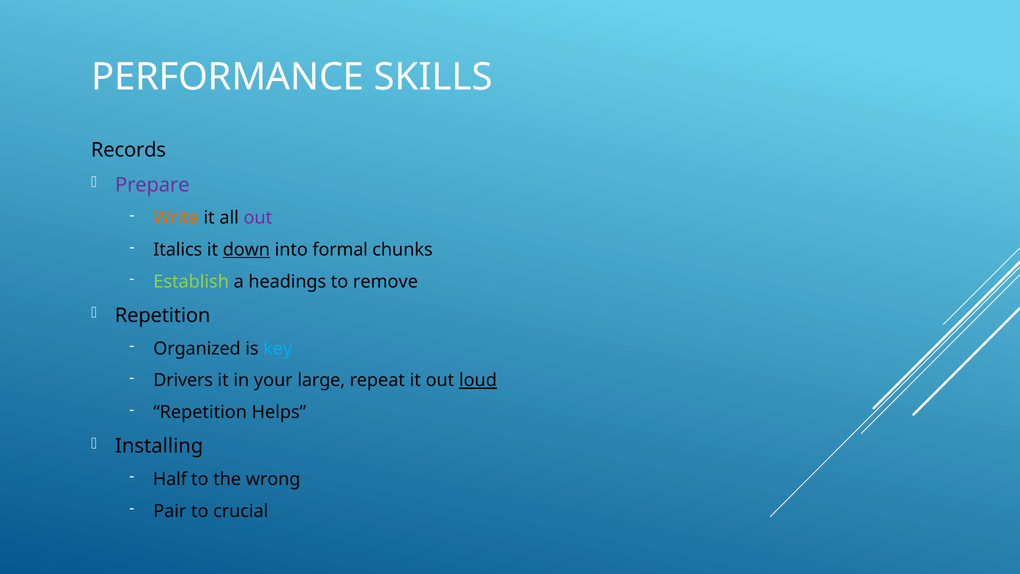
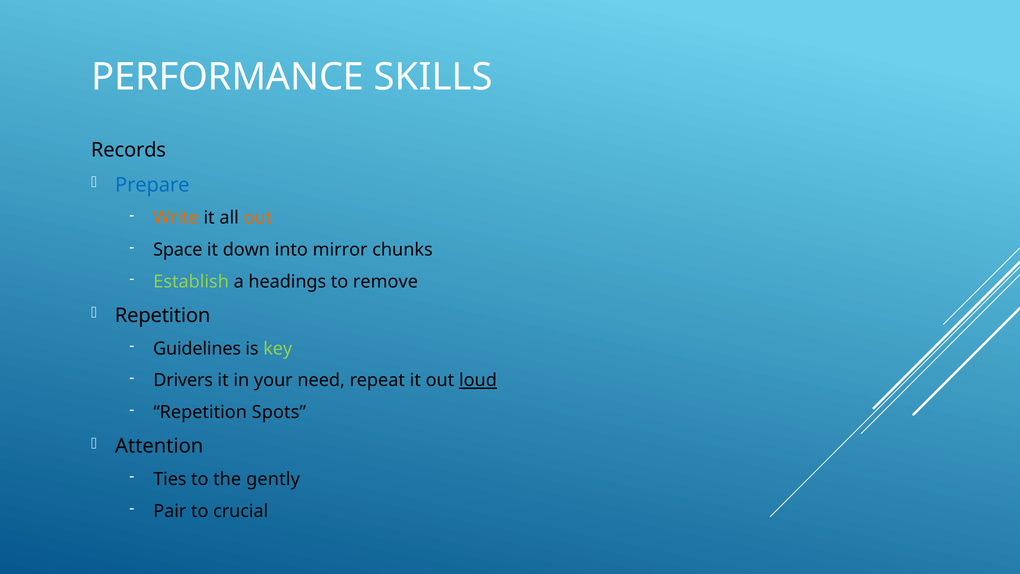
Prepare colour: purple -> blue (152, 185)
out colour: purple -> orange (258, 218)
Italics: Italics -> Space (178, 250)
down underline: present -> none (246, 250)
formal: formal -> mirror (340, 250)
Organized: Organized -> Guidelines (197, 348)
key colour: light blue -> light green (278, 348)
large: large -> need (321, 380)
Helps: Helps -> Spots (279, 412)
Installing: Installing -> Attention (159, 446)
Half: Half -> Ties (170, 479)
wrong: wrong -> gently (273, 479)
